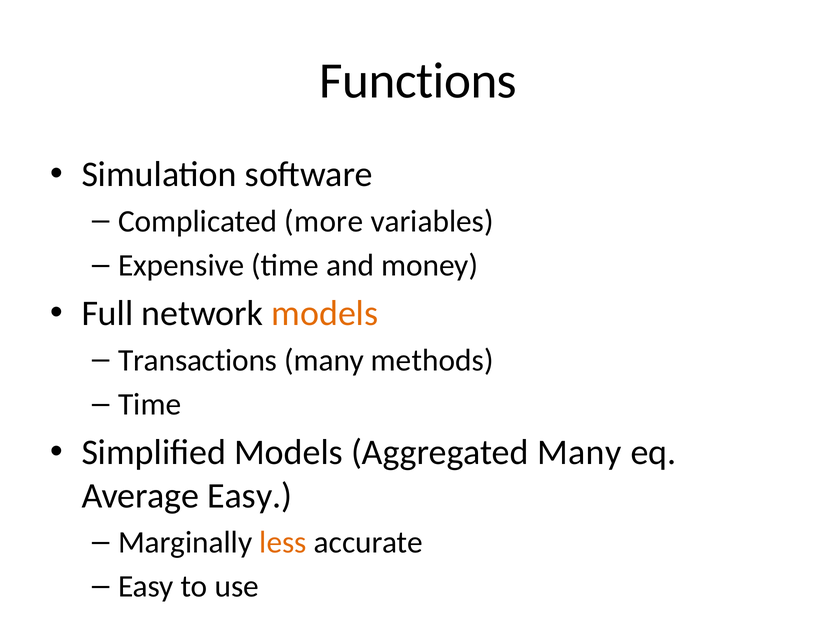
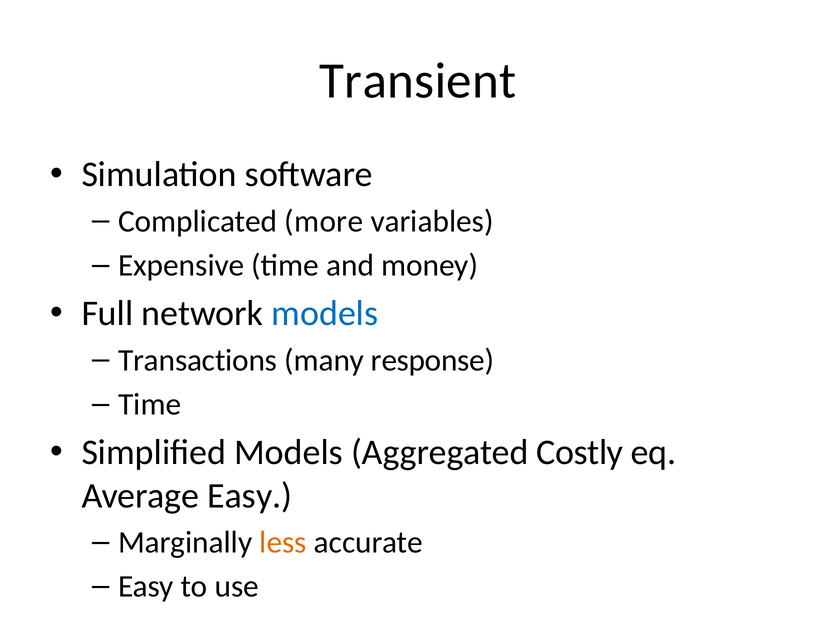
Functions: Functions -> Transient (418, 81)
models colour: orange -> blue (325, 314)
methods: methods -> response (432, 360)
Aggregated Many: Many -> Costly (580, 453)
